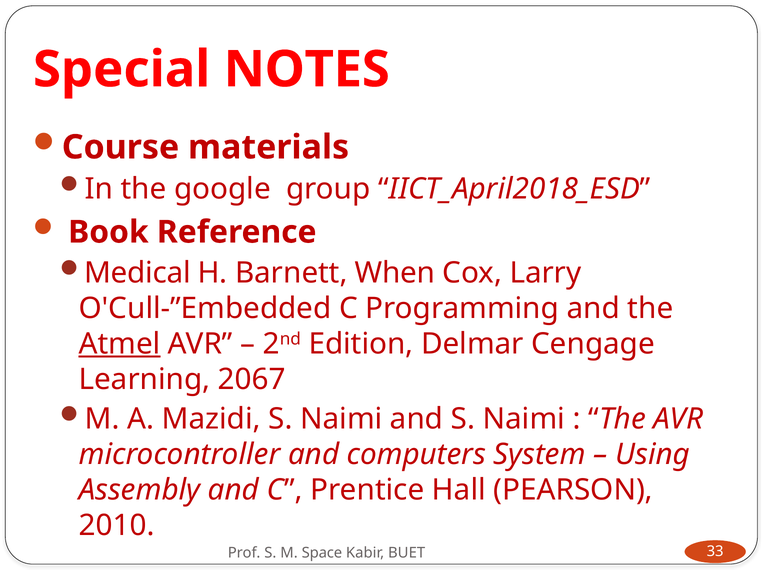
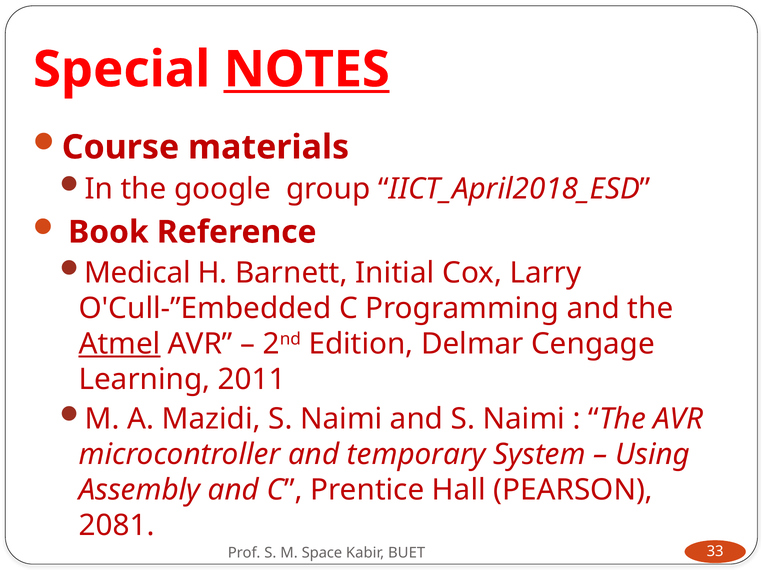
NOTES underline: none -> present (307, 70)
When: When -> Initial (395, 273)
2067: 2067 -> 2011 (252, 379)
computers: computers -> temporary (416, 454)
2010: 2010 -> 2081 (117, 526)
